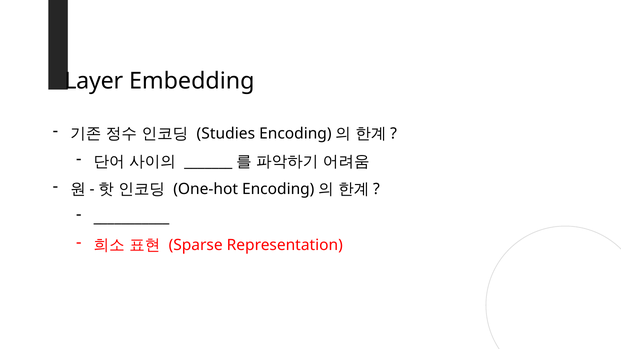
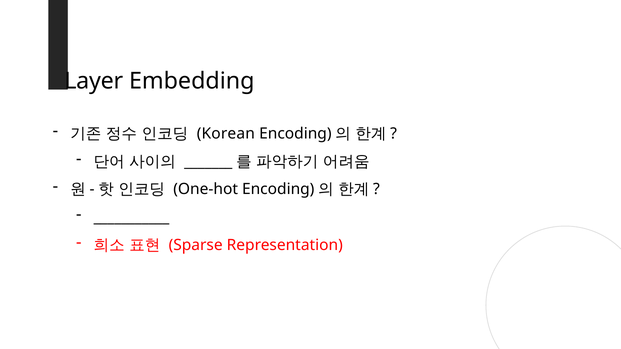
Studies: Studies -> Korean (226, 134)
